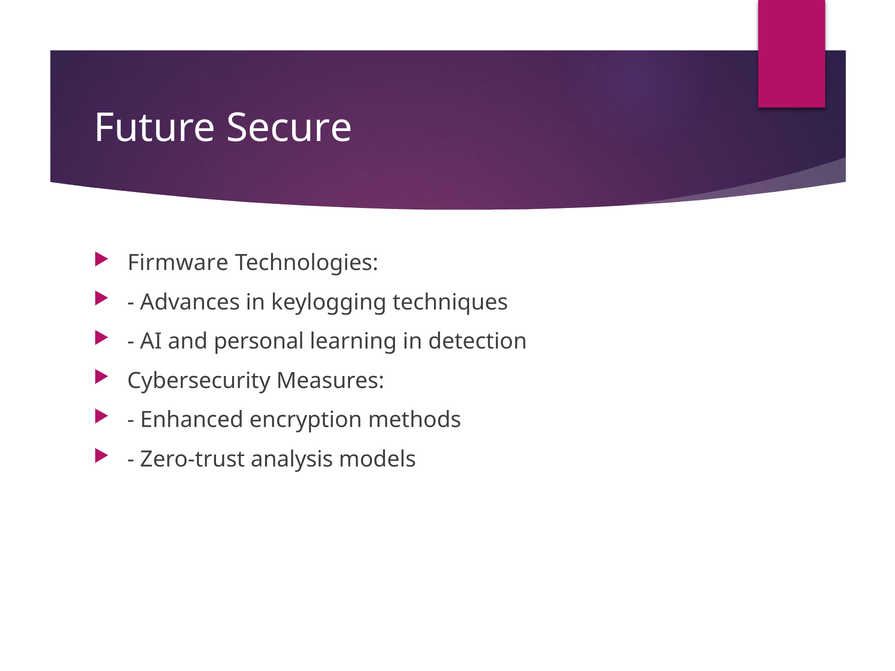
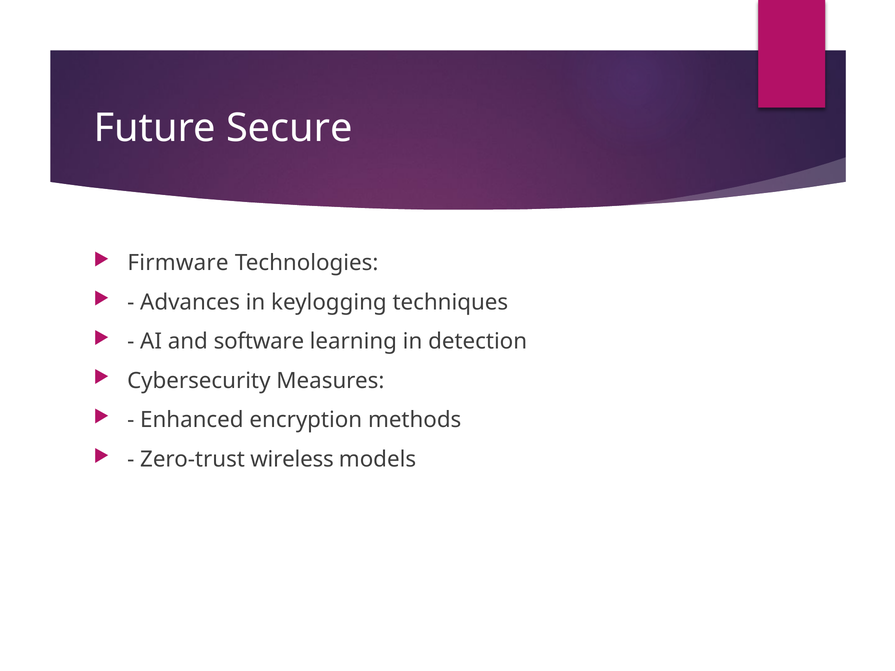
personal: personal -> software (259, 342)
analysis: analysis -> wireless (292, 460)
